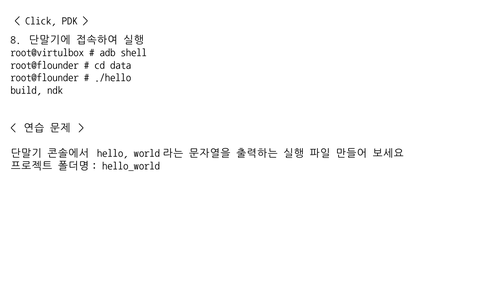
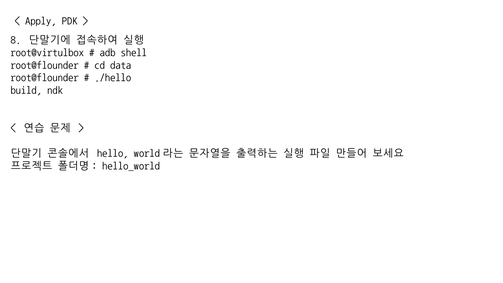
Click: Click -> Apply (41, 21)
